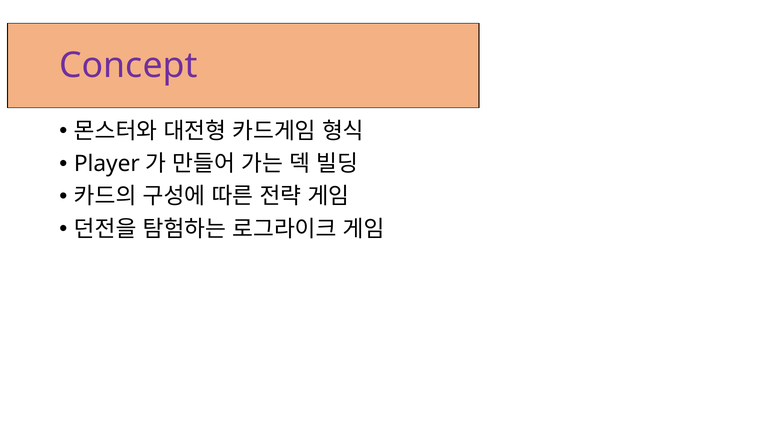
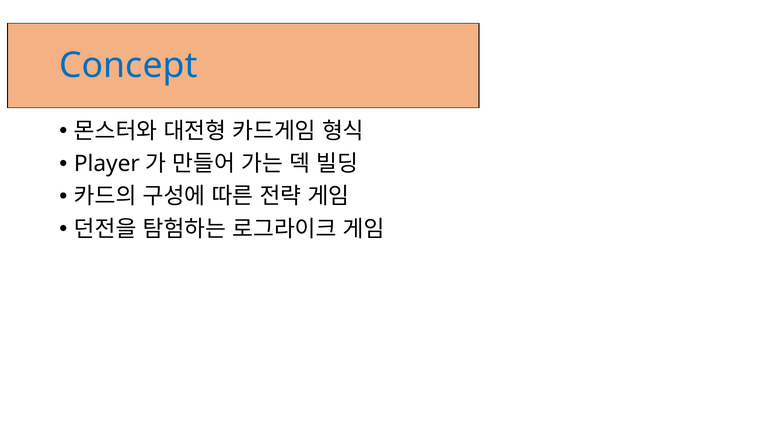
Concept colour: purple -> blue (128, 65)
